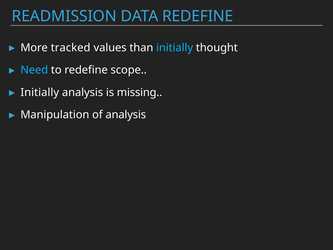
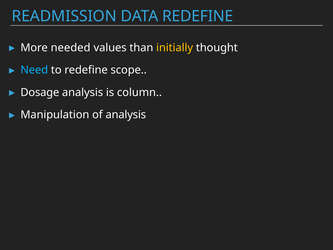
tracked: tracked -> needed (71, 48)
initially colour: light blue -> yellow (175, 48)
Initially: Initially -> Dosage (40, 92)
missing: missing -> column (139, 92)
